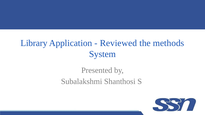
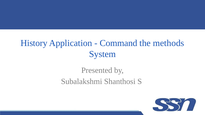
Library: Library -> History (34, 43)
Reviewed: Reviewed -> Command (118, 43)
